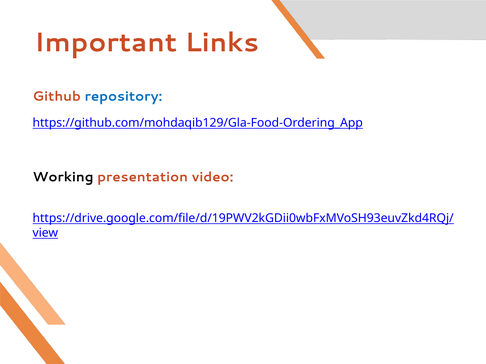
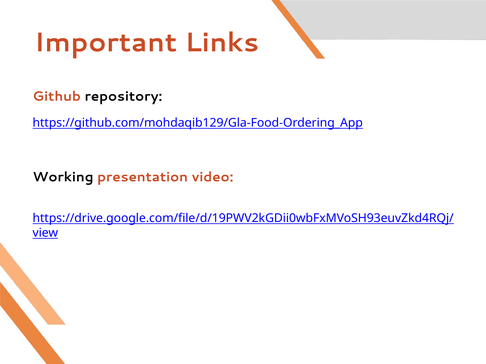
repository colour: blue -> black (123, 97)
